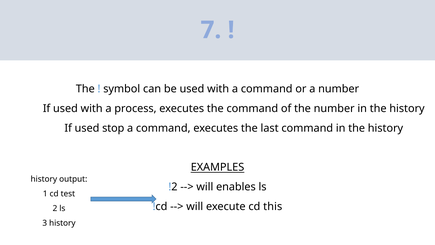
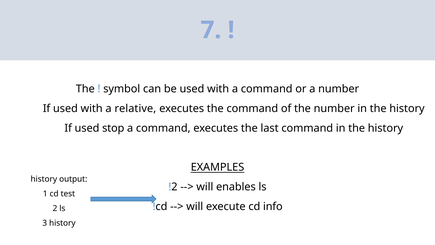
process: process -> relative (135, 108)
this: this -> info (273, 206)
